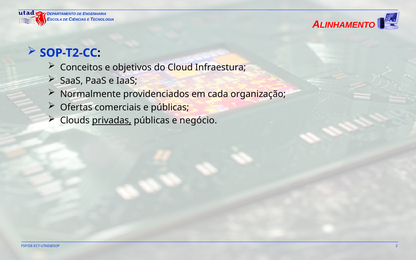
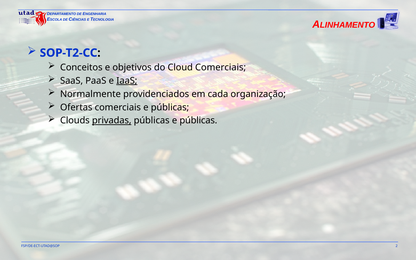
Cloud Infraestura: Infraestura -> Comerciais (221, 67)
IaaS underline: none -> present (127, 81)
públicas e negócio: negócio -> públicas (198, 121)
